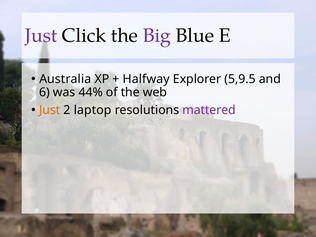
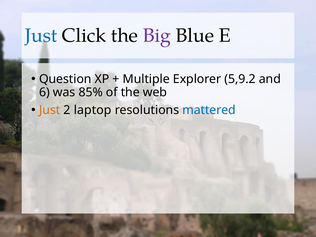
Just colour: purple -> blue (41, 35)
Australia: Australia -> Question (65, 79)
Halfway: Halfway -> Multiple (146, 79)
5,9.5: 5,9.5 -> 5,9.2 (240, 79)
44%: 44% -> 85% (91, 92)
mattered colour: purple -> blue (209, 110)
